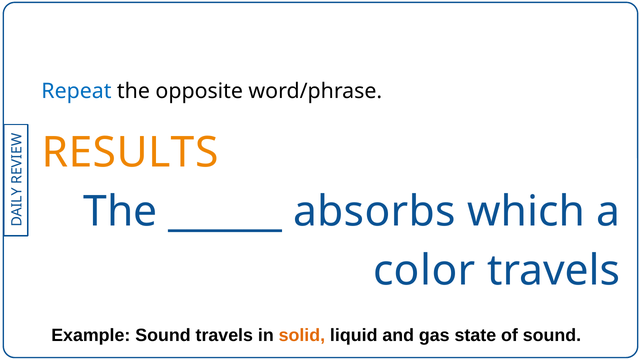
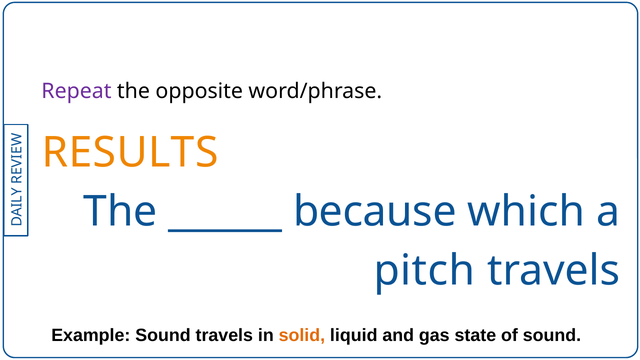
Repeat colour: blue -> purple (76, 91)
absorbs: absorbs -> because (375, 212)
color: color -> pitch (424, 270)
